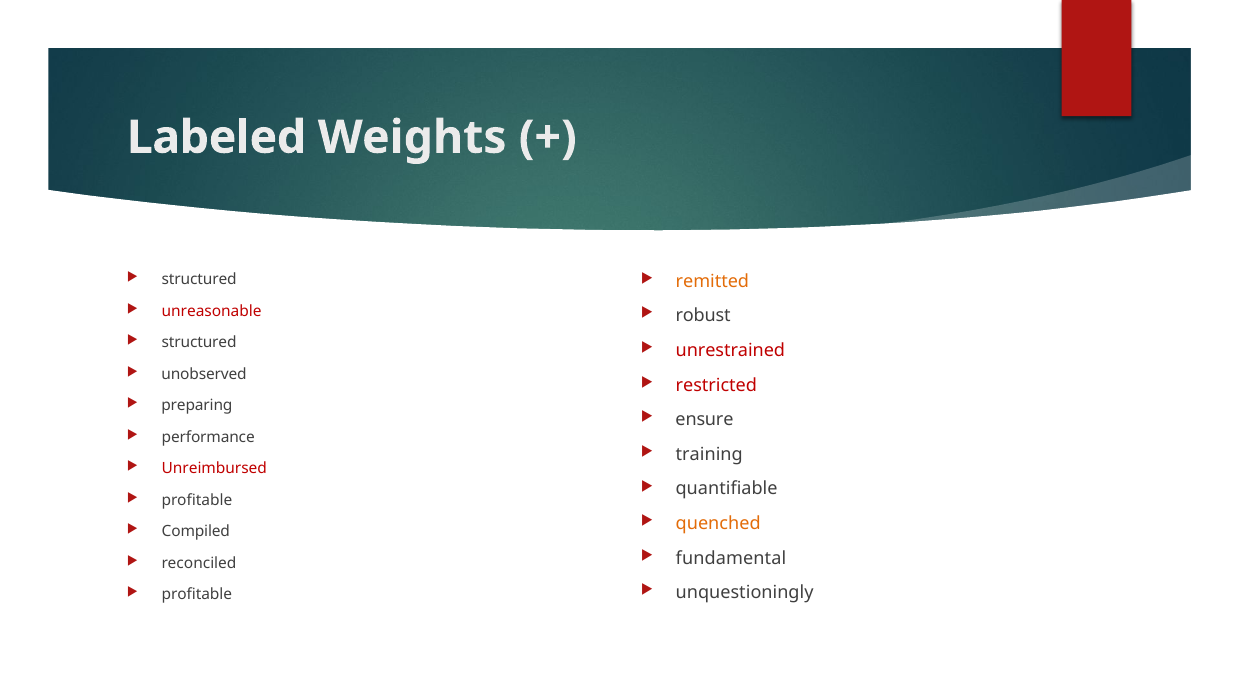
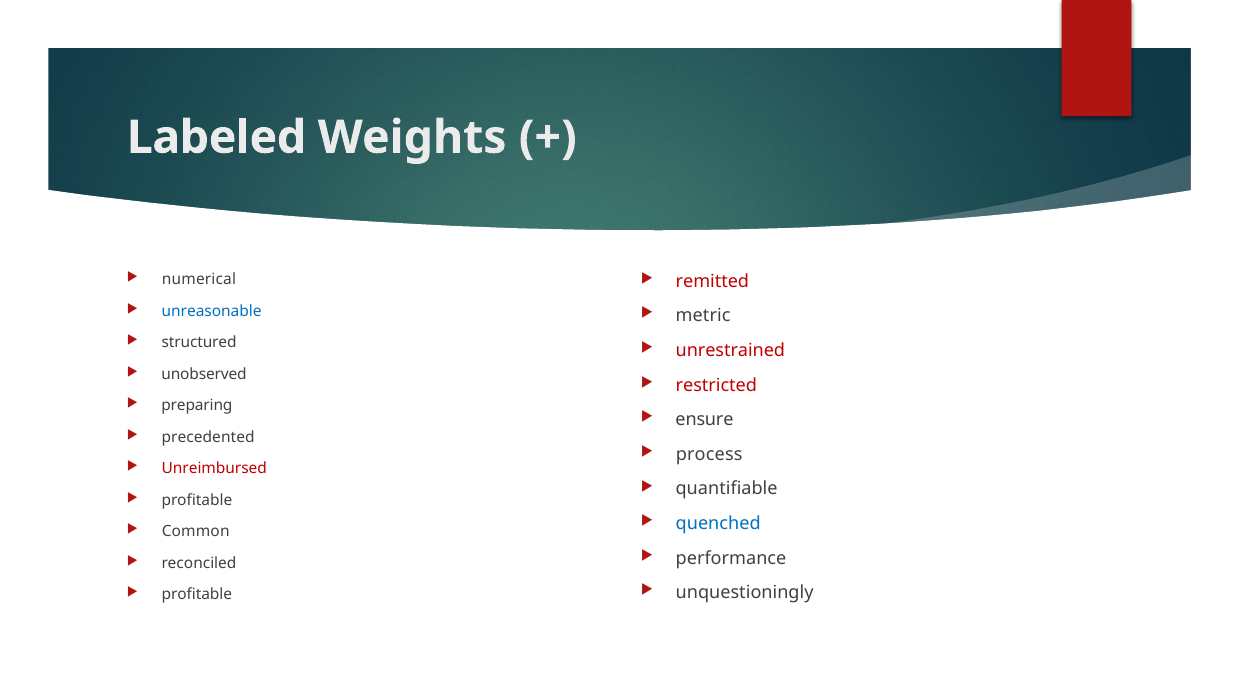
structured: structured -> numerical (199, 280)
remitted colour: orange -> red (712, 282)
unreasonable colour: red -> blue (212, 311)
robust: robust -> metric (703, 316)
performance: performance -> precedented (208, 437)
training: training -> process (709, 455)
quenched colour: orange -> blue (718, 524)
Compiled: Compiled -> Common (196, 532)
fundamental: fundamental -> performance (731, 559)
